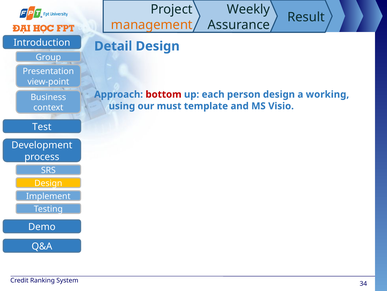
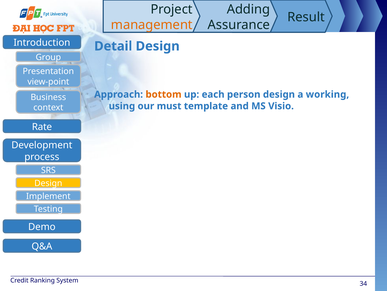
Weekly: Weekly -> Adding (248, 9)
bottom colour: red -> orange (164, 94)
Test: Test -> Rate (42, 126)
